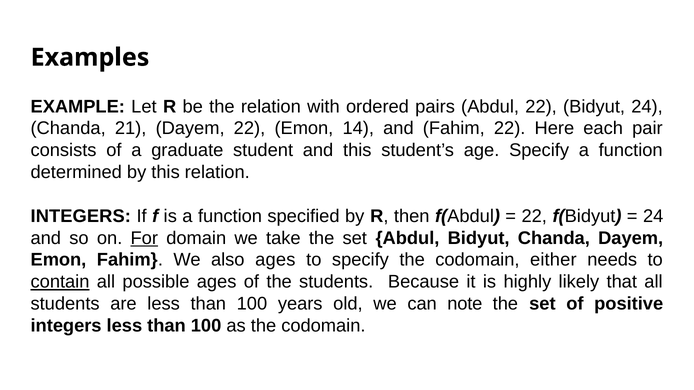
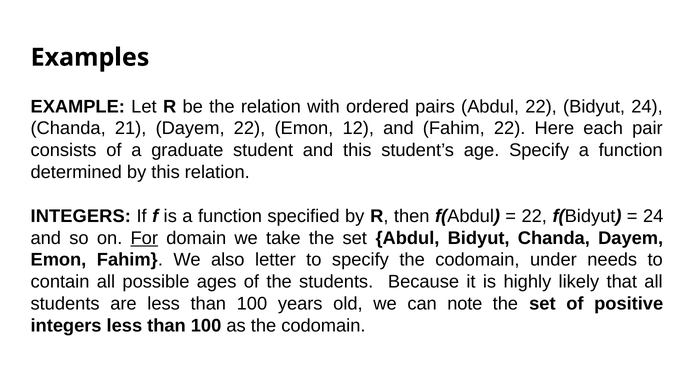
14: 14 -> 12 (358, 129)
also ages: ages -> letter (275, 260)
either: either -> under (553, 260)
contain underline: present -> none (60, 282)
